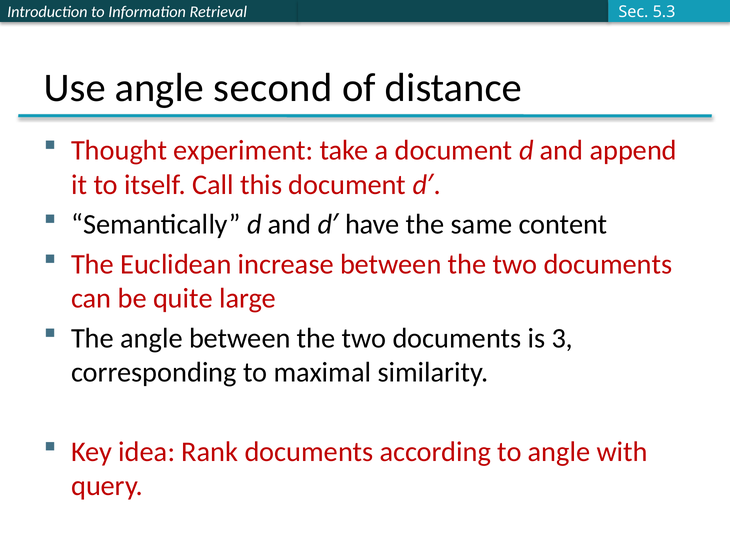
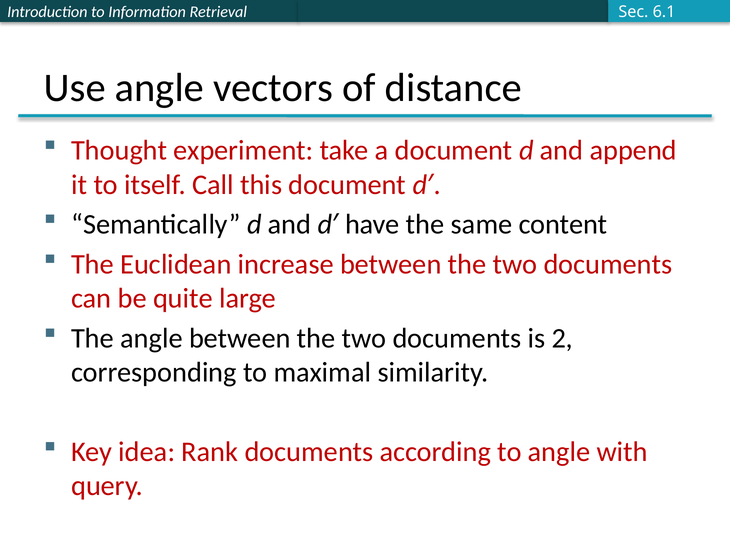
5.3: 5.3 -> 6.1 (664, 12)
second: second -> vectors (273, 88)
3: 3 -> 2 (562, 338)
